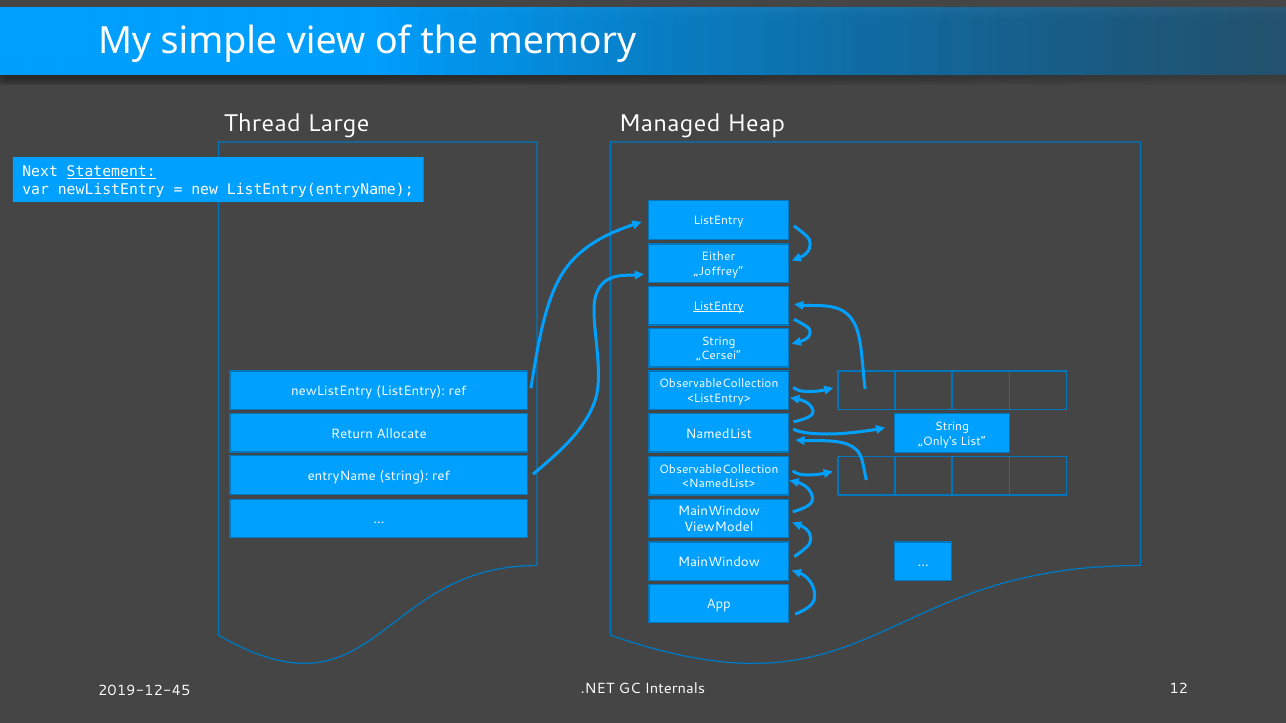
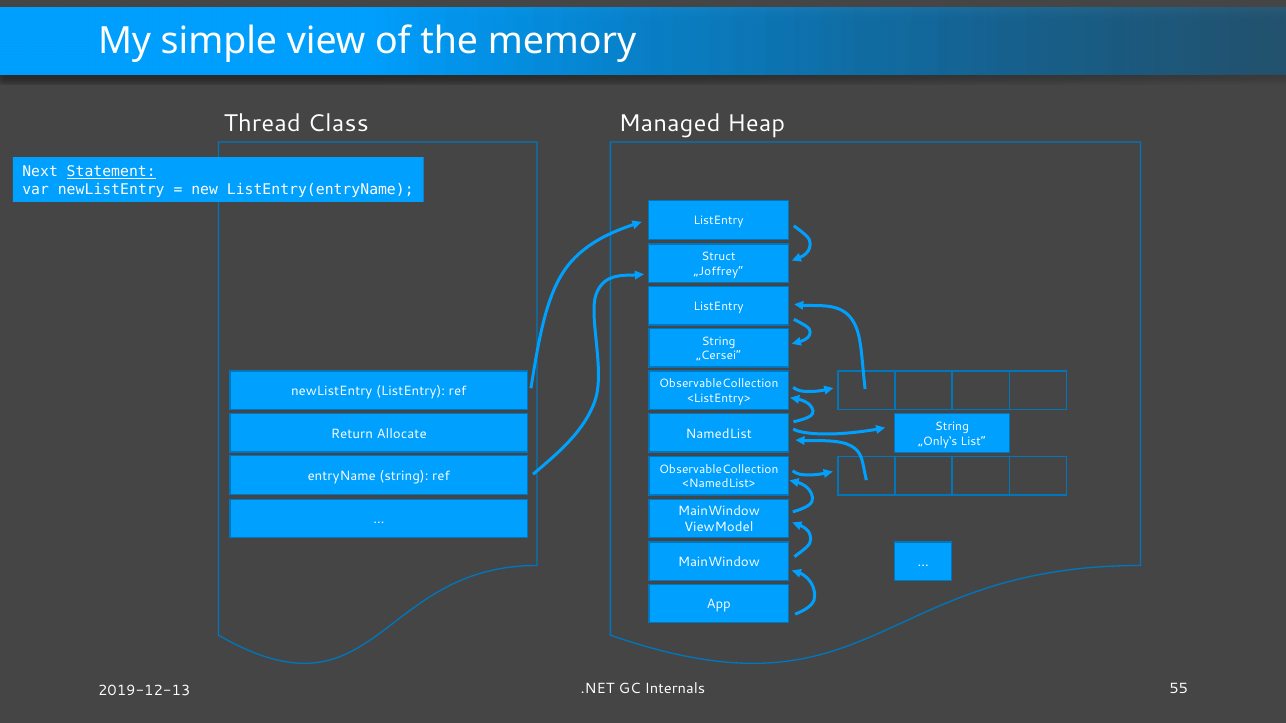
Large: Large -> Class (338, 124)
Either: Either -> Struct (719, 257)
ListEntry underline: present -> none (719, 307)
12: 12 -> 55 (1179, 689)
2019-12-45: 2019-12-45 -> 2019-12-13 (144, 691)
